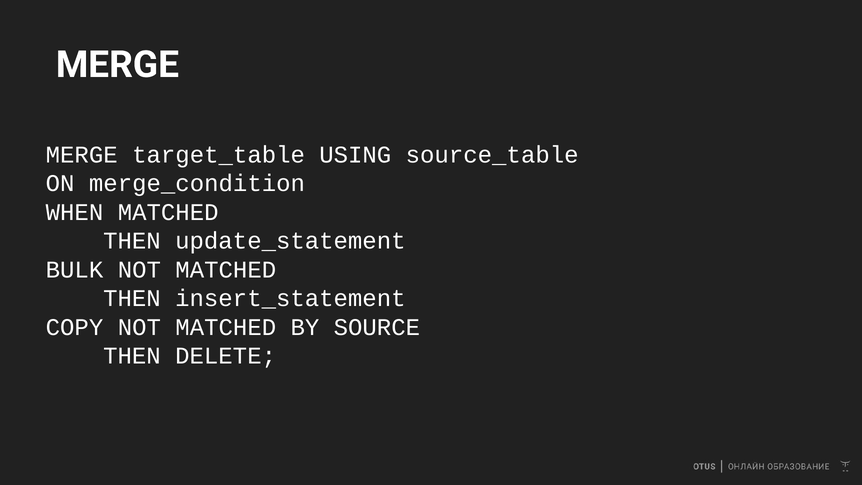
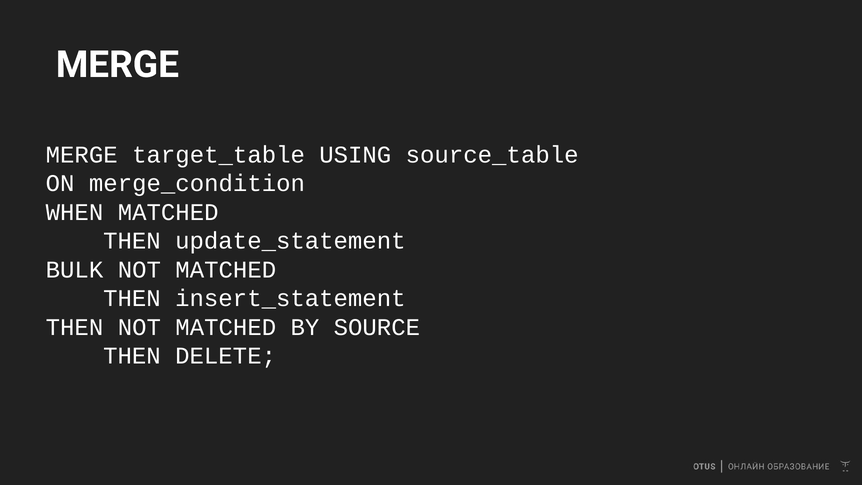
COPY: COPY -> THEN (74, 327)
